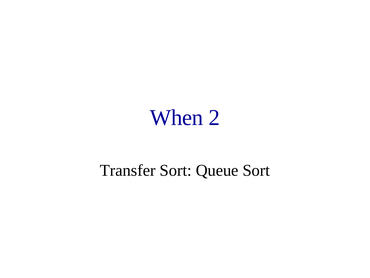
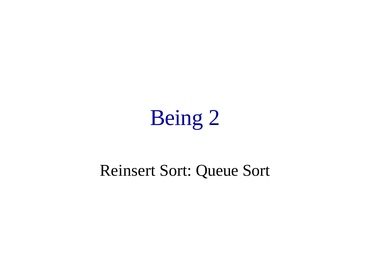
When: When -> Being (177, 118)
Transfer: Transfer -> Reinsert (128, 170)
